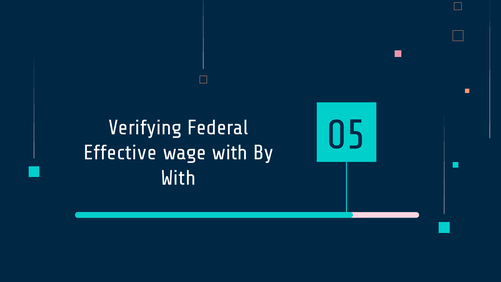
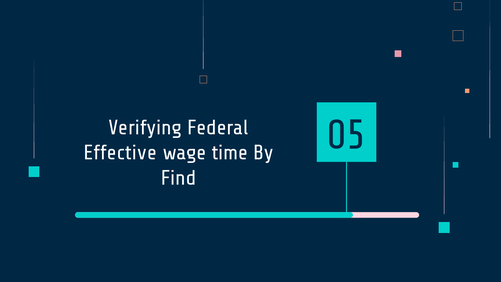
wage with: with -> time (230, 153)
With: With -> Find (178, 178)
